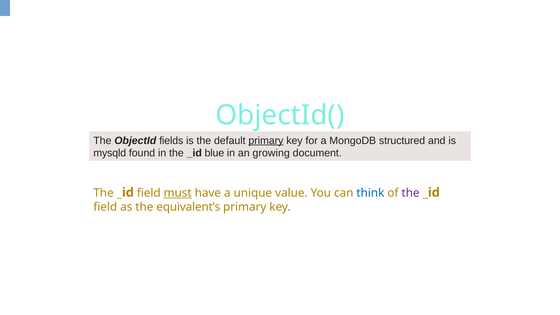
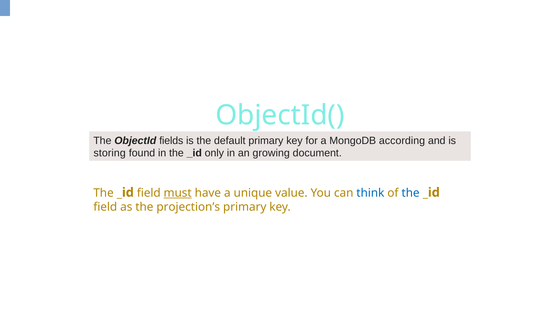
primary underline: present -> none (266, 141)
structured: structured -> according (402, 141)
mysqld: mysqld -> storing (110, 153)
blue: blue -> only (214, 153)
the colour: purple -> blue (411, 193)
equivalent’s: equivalent’s -> projection’s (188, 207)
